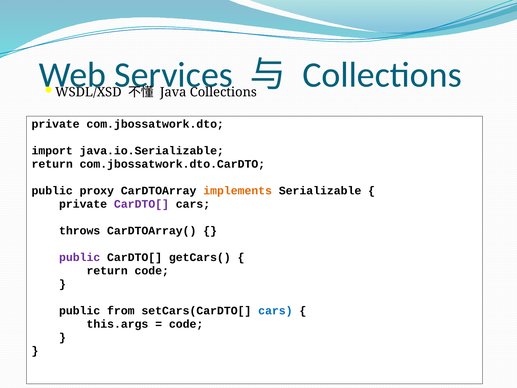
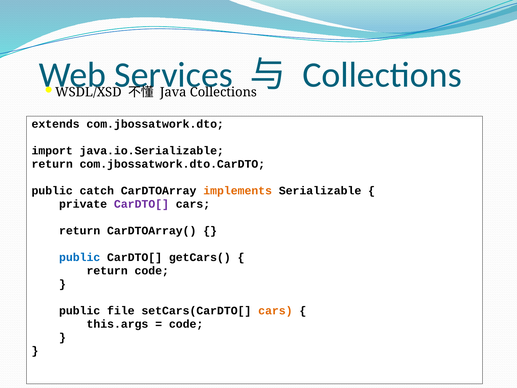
private: private -> extends (56, 124)
proxy: proxy -> catch (97, 190)
throws: throws -> return (80, 230)
public colour: purple -> blue (80, 257)
from: from -> file (121, 310)
cars colour: blue -> orange (275, 310)
